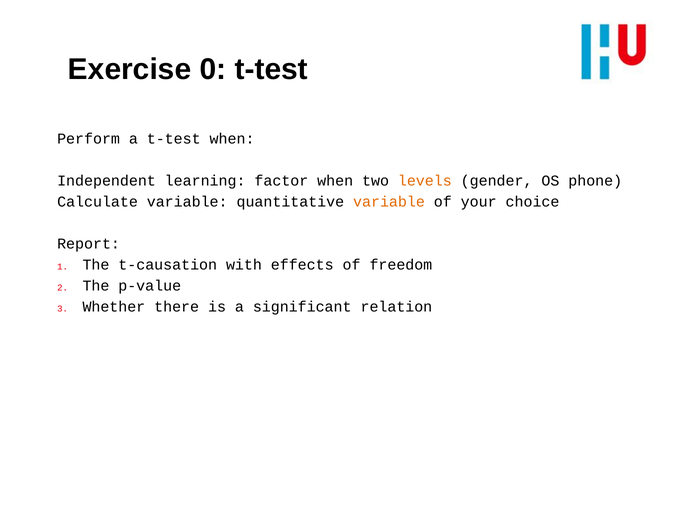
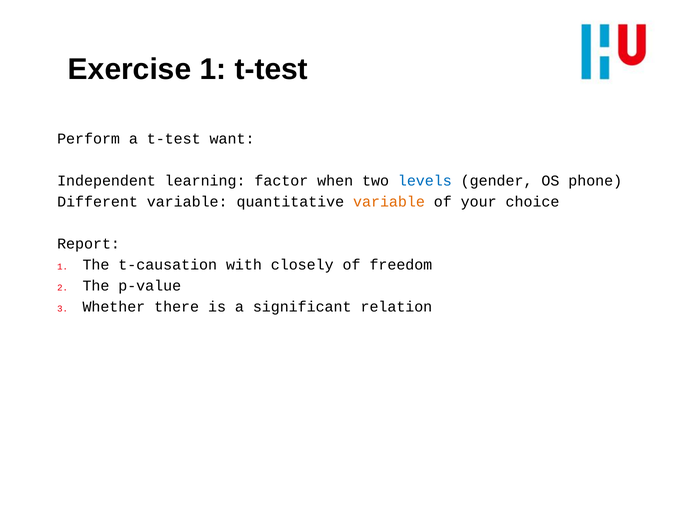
Exercise 0: 0 -> 1 (213, 69)
t-test when: when -> want (232, 139)
levels colour: orange -> blue (425, 181)
Calculate: Calculate -> Different (98, 202)
effects: effects -> closely (302, 265)
